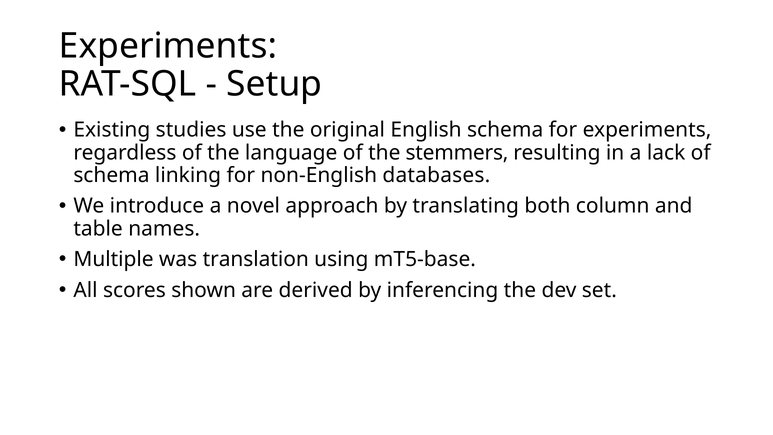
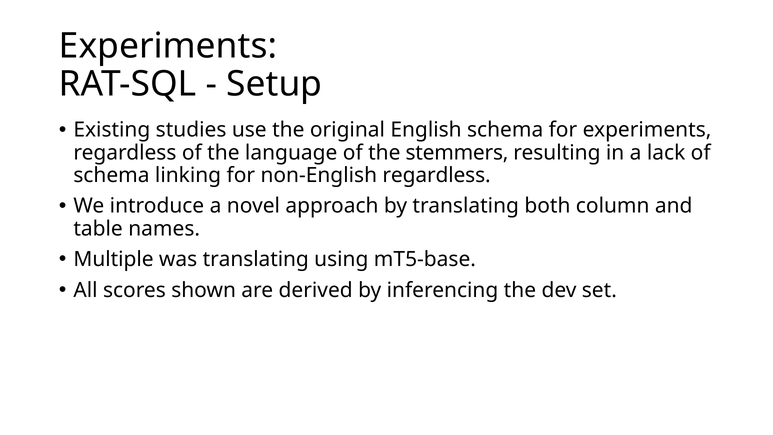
non-English databases: databases -> regardless (437, 175)
was translation: translation -> translating (256, 259)
